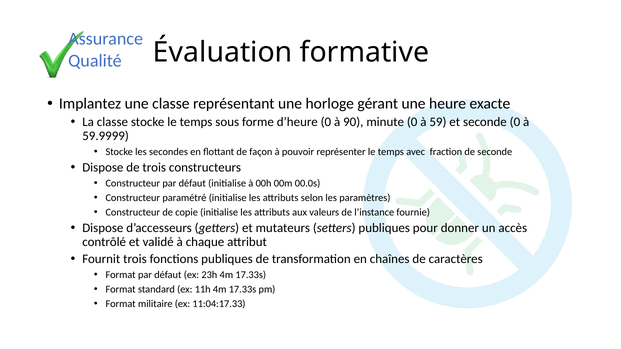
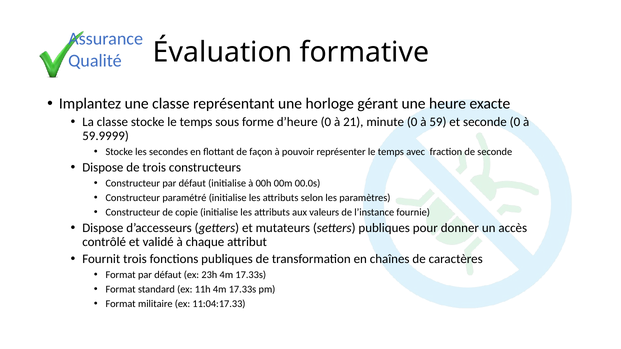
90: 90 -> 21 (353, 122)
